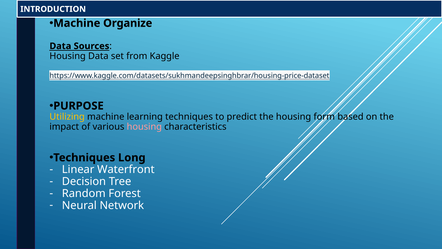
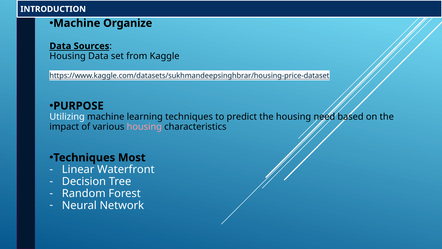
Utilizing colour: yellow -> white (67, 117)
form: form -> need (324, 117)
Long: Long -> Most (132, 157)
